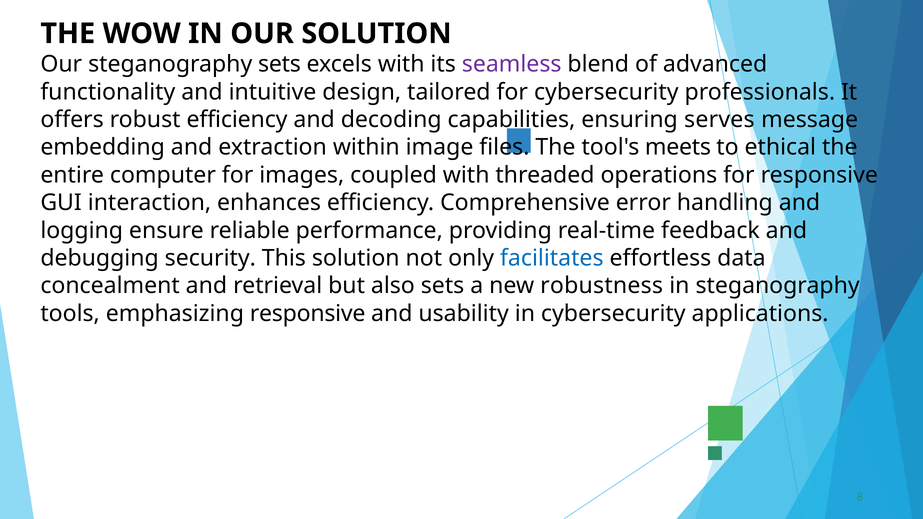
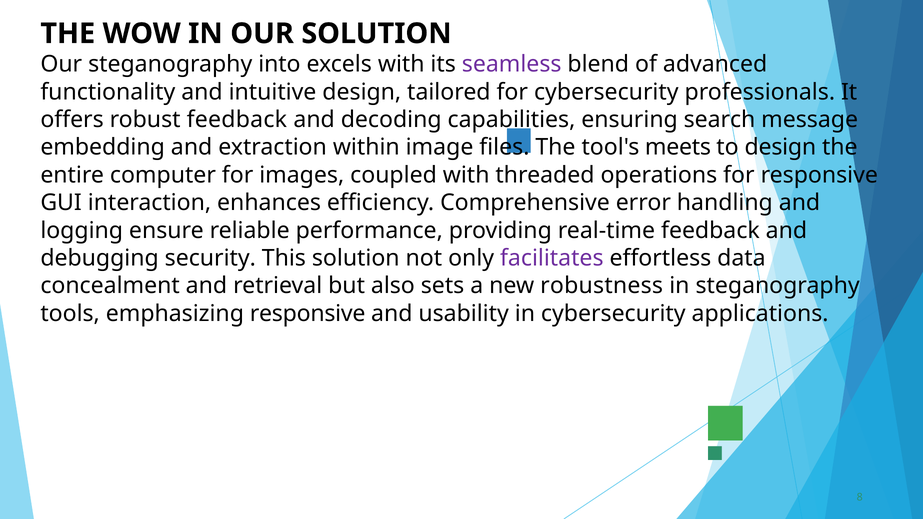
steganography sets: sets -> into (279, 64)
robust efficiency: efficiency -> feedback (237, 120)
serves: serves -> search (720, 120)
to ethical: ethical -> design (780, 147)
facilitates colour: blue -> purple (552, 258)
